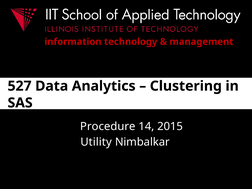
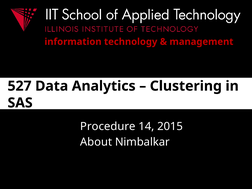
Utility: Utility -> About (96, 142)
